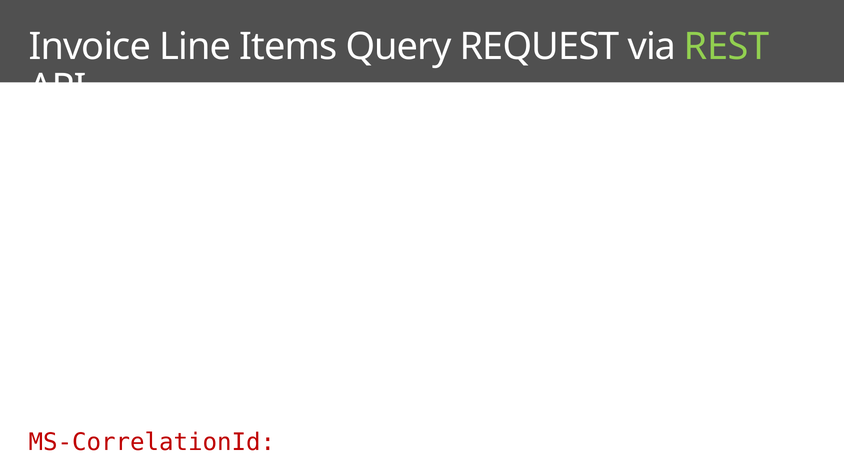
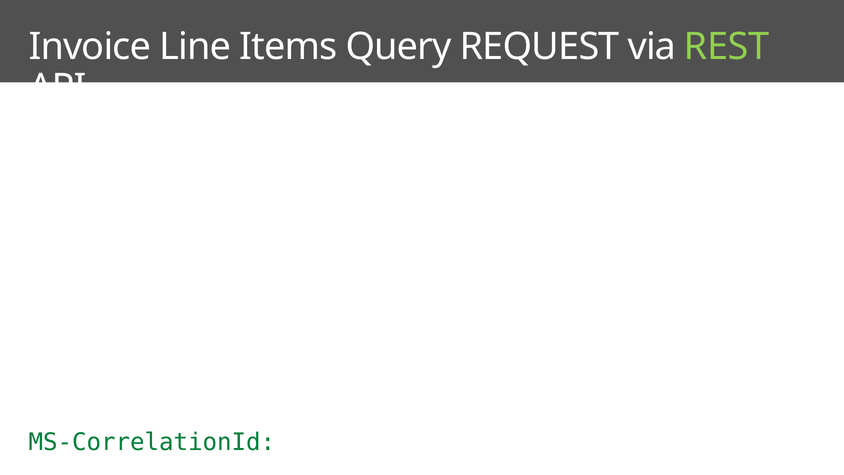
MS-CorrelationId colour: red -> green (152, 442)
